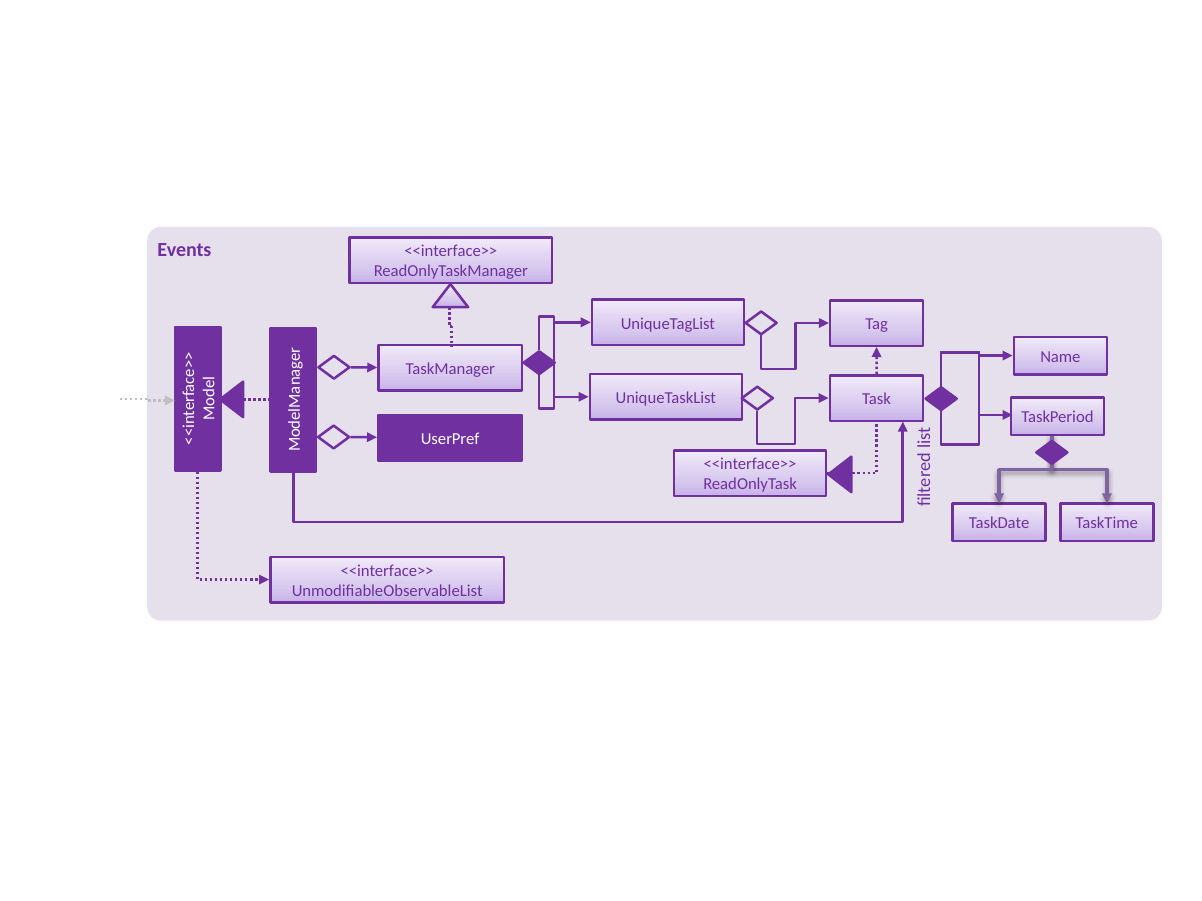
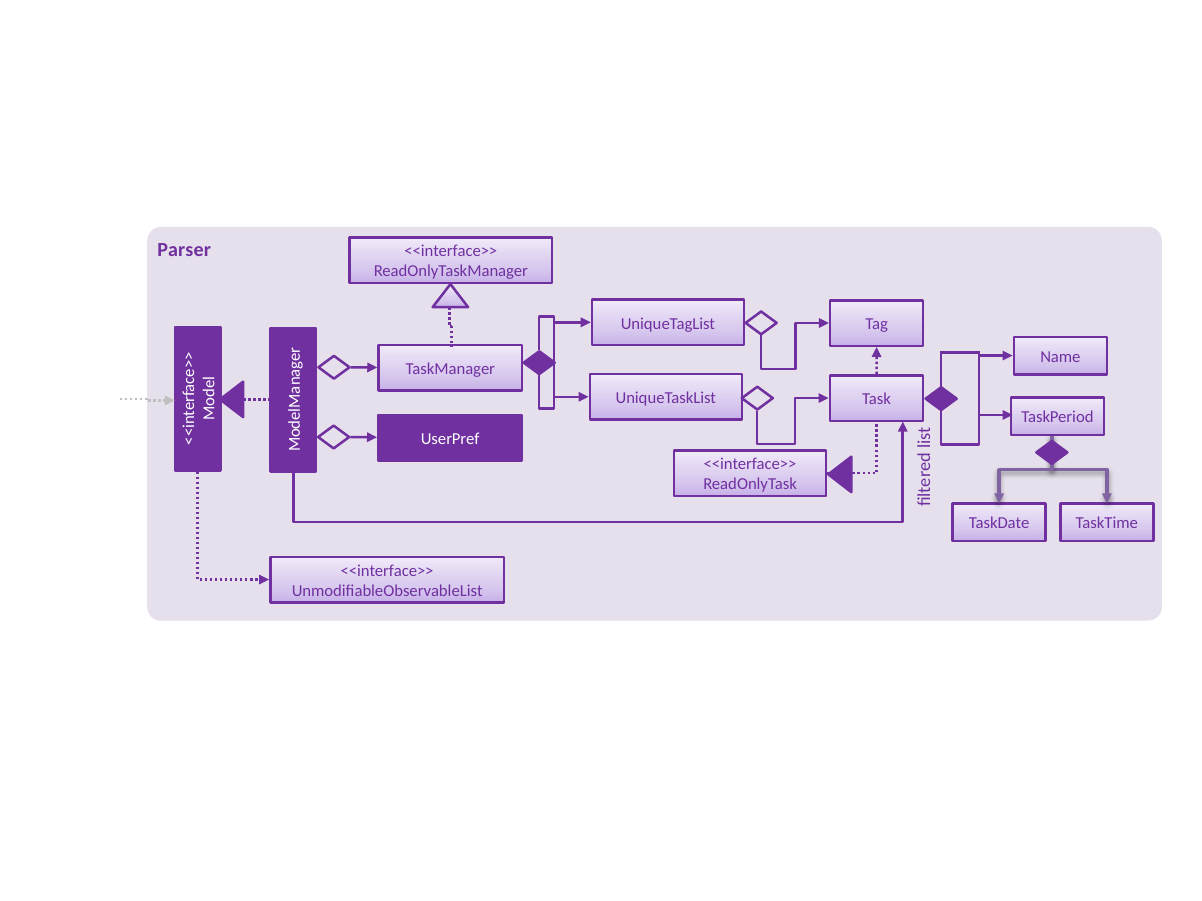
Events: Events -> Parser (184, 250)
